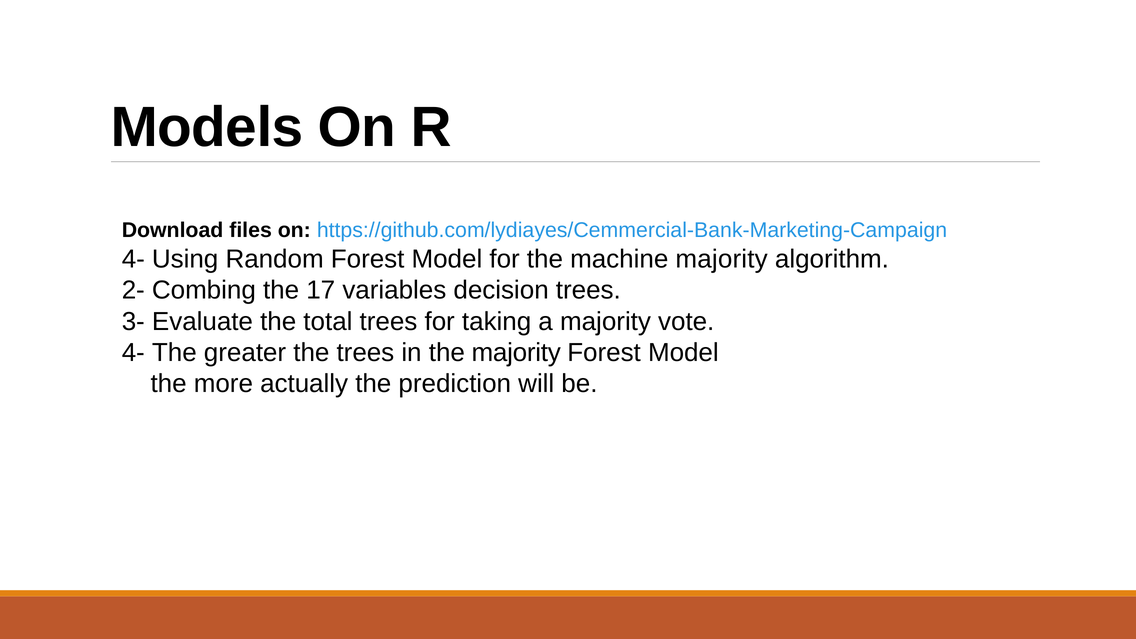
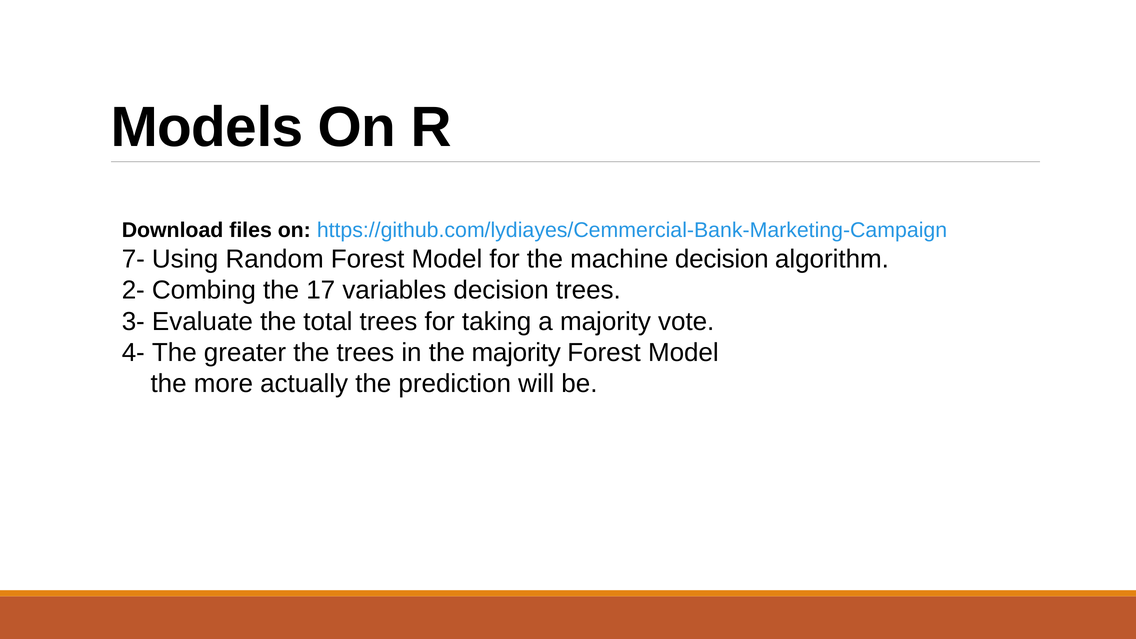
4-: 4- -> 7- (133, 259)
machine majority: majority -> decision (722, 259)
